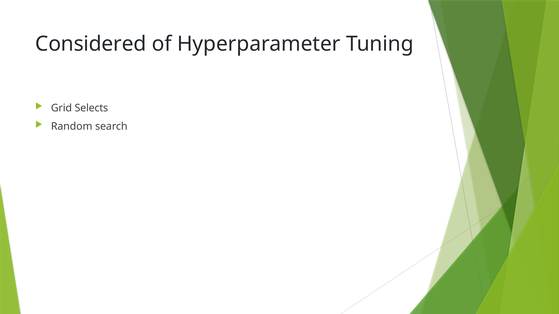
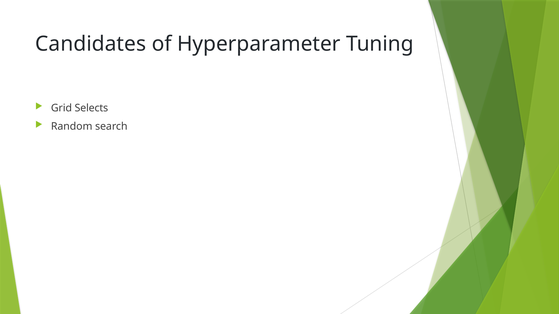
Considered: Considered -> Candidates (91, 44)
